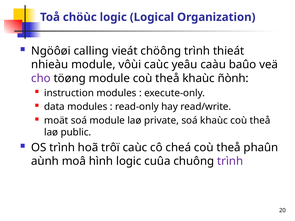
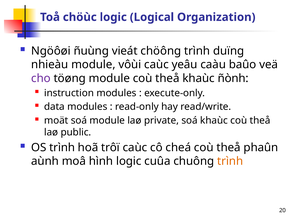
calling: calling -> ñuùng (91, 51)
thieát: thieát -> duïng (229, 51)
trình colour: purple -> orange (230, 161)
